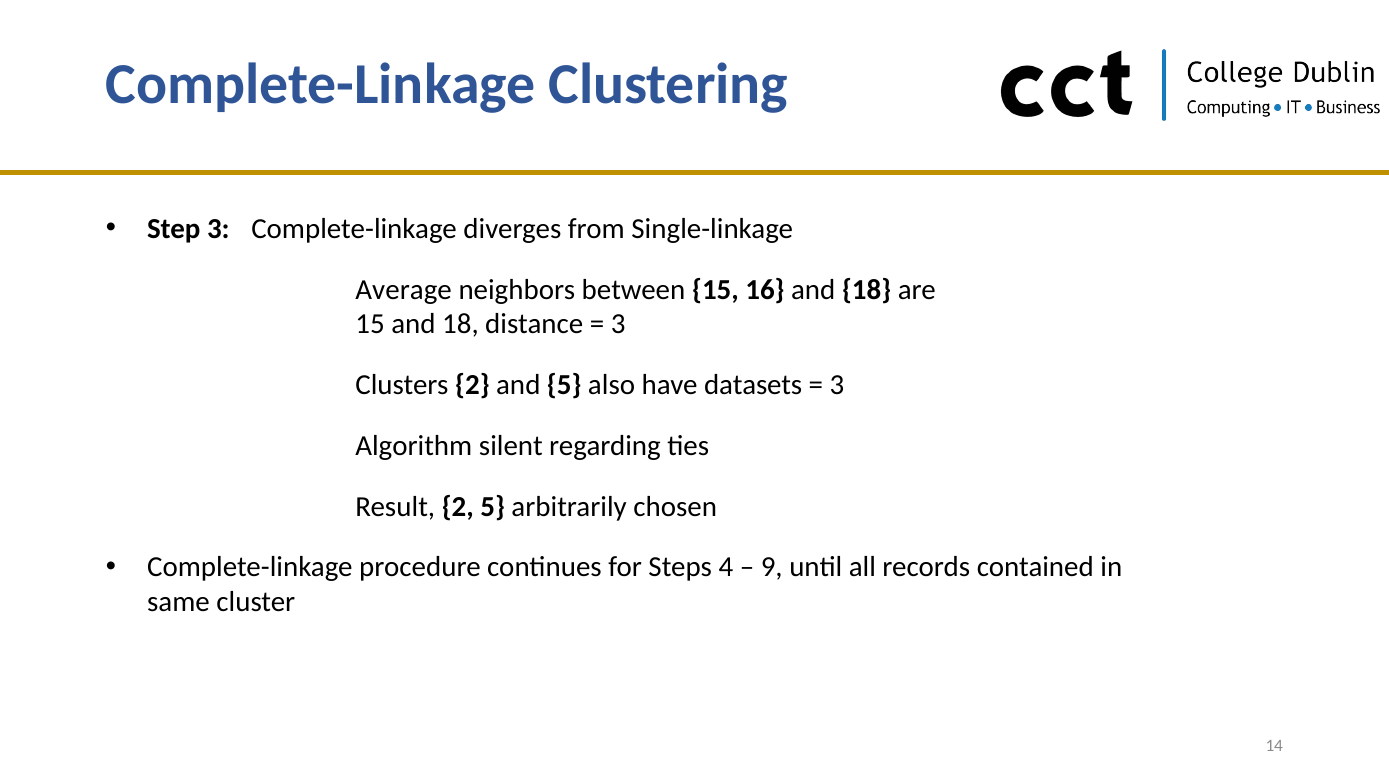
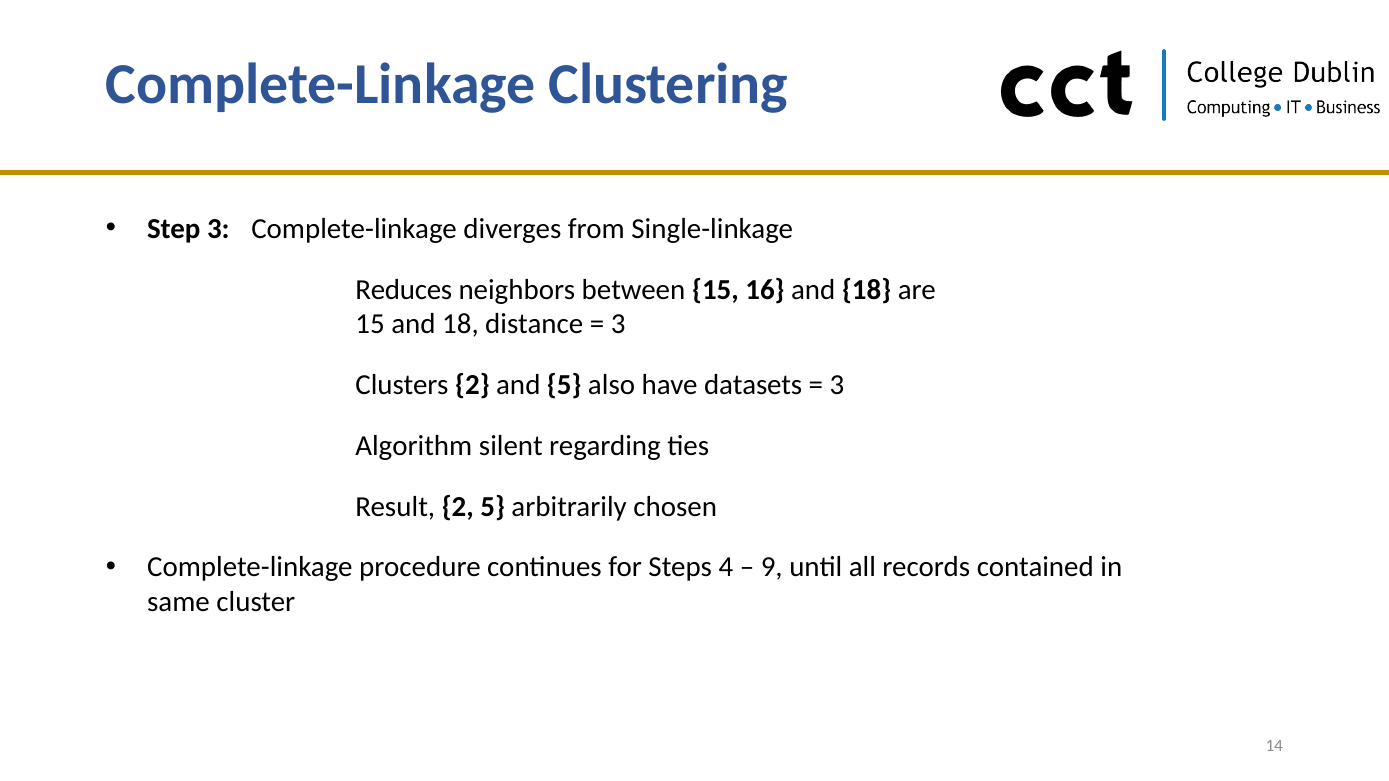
Average: Average -> Reduces (404, 290)
